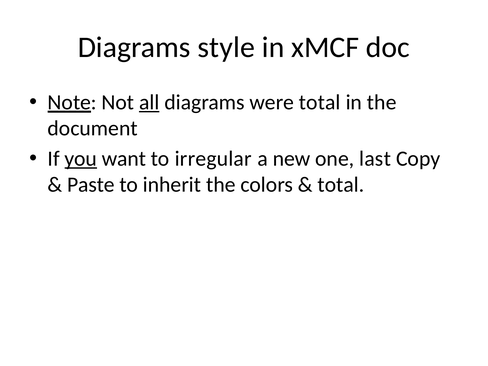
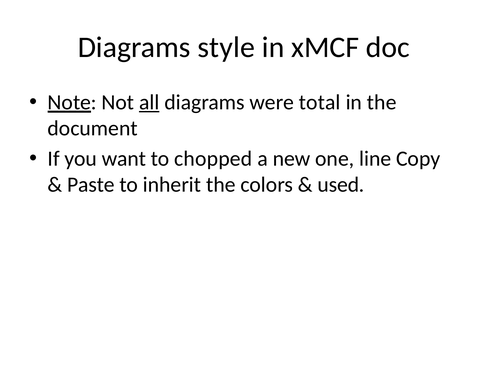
you underline: present -> none (81, 159)
irregular: irregular -> chopped (213, 159)
last: last -> line (375, 159)
total: total -> used (341, 185)
